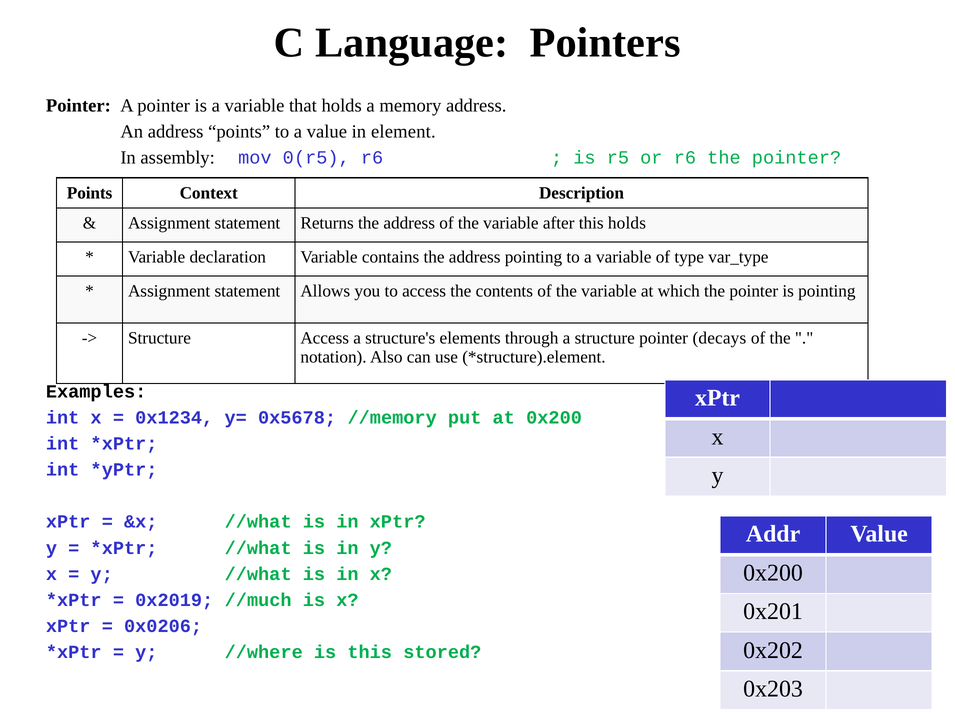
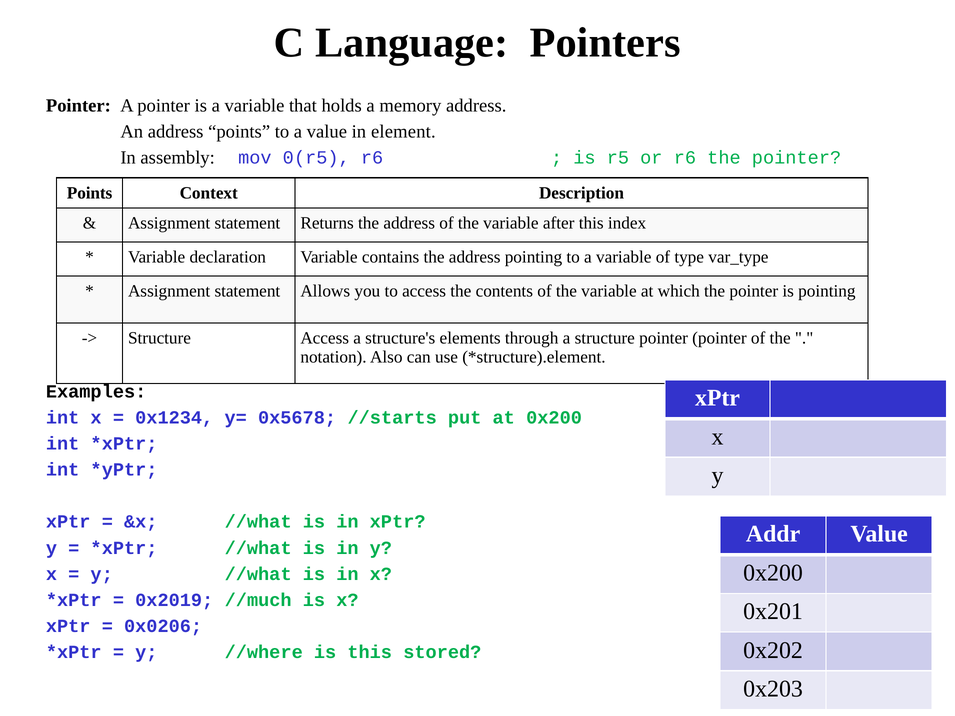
this holds: holds -> index (627, 223)
pointer decays: decays -> pointer (719, 338)
//memory: //memory -> //starts (392, 418)
